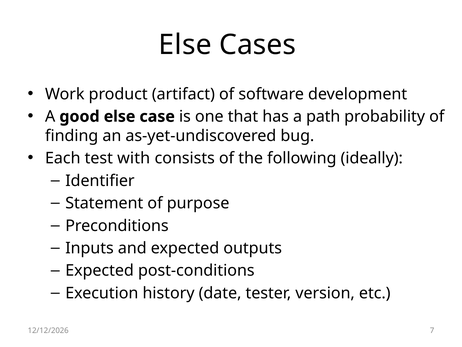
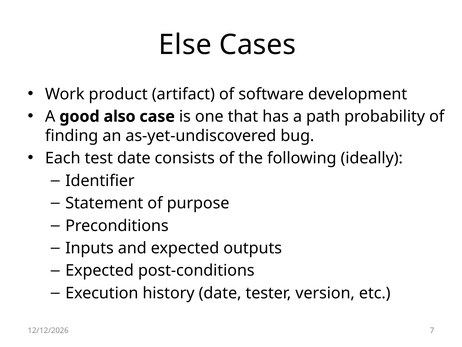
good else: else -> also (120, 116)
test with: with -> date (134, 158)
